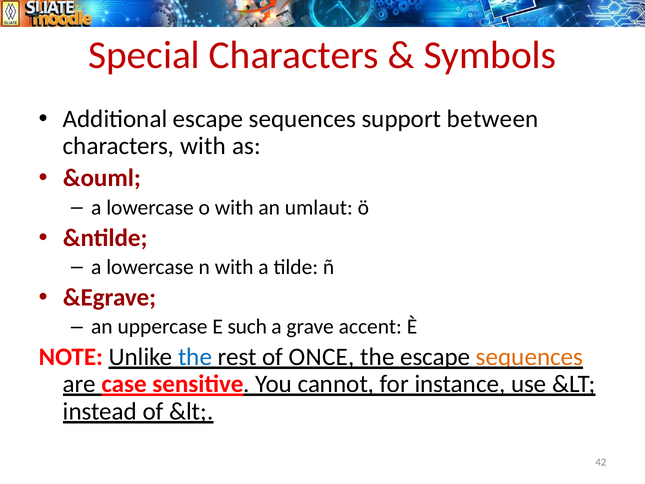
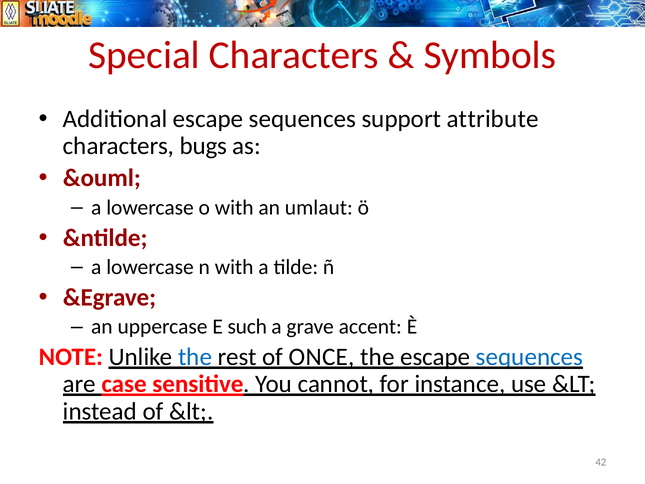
between: between -> attribute (493, 119)
characters with: with -> bugs (203, 146)
sequences colour: orange -> blue (529, 357)
